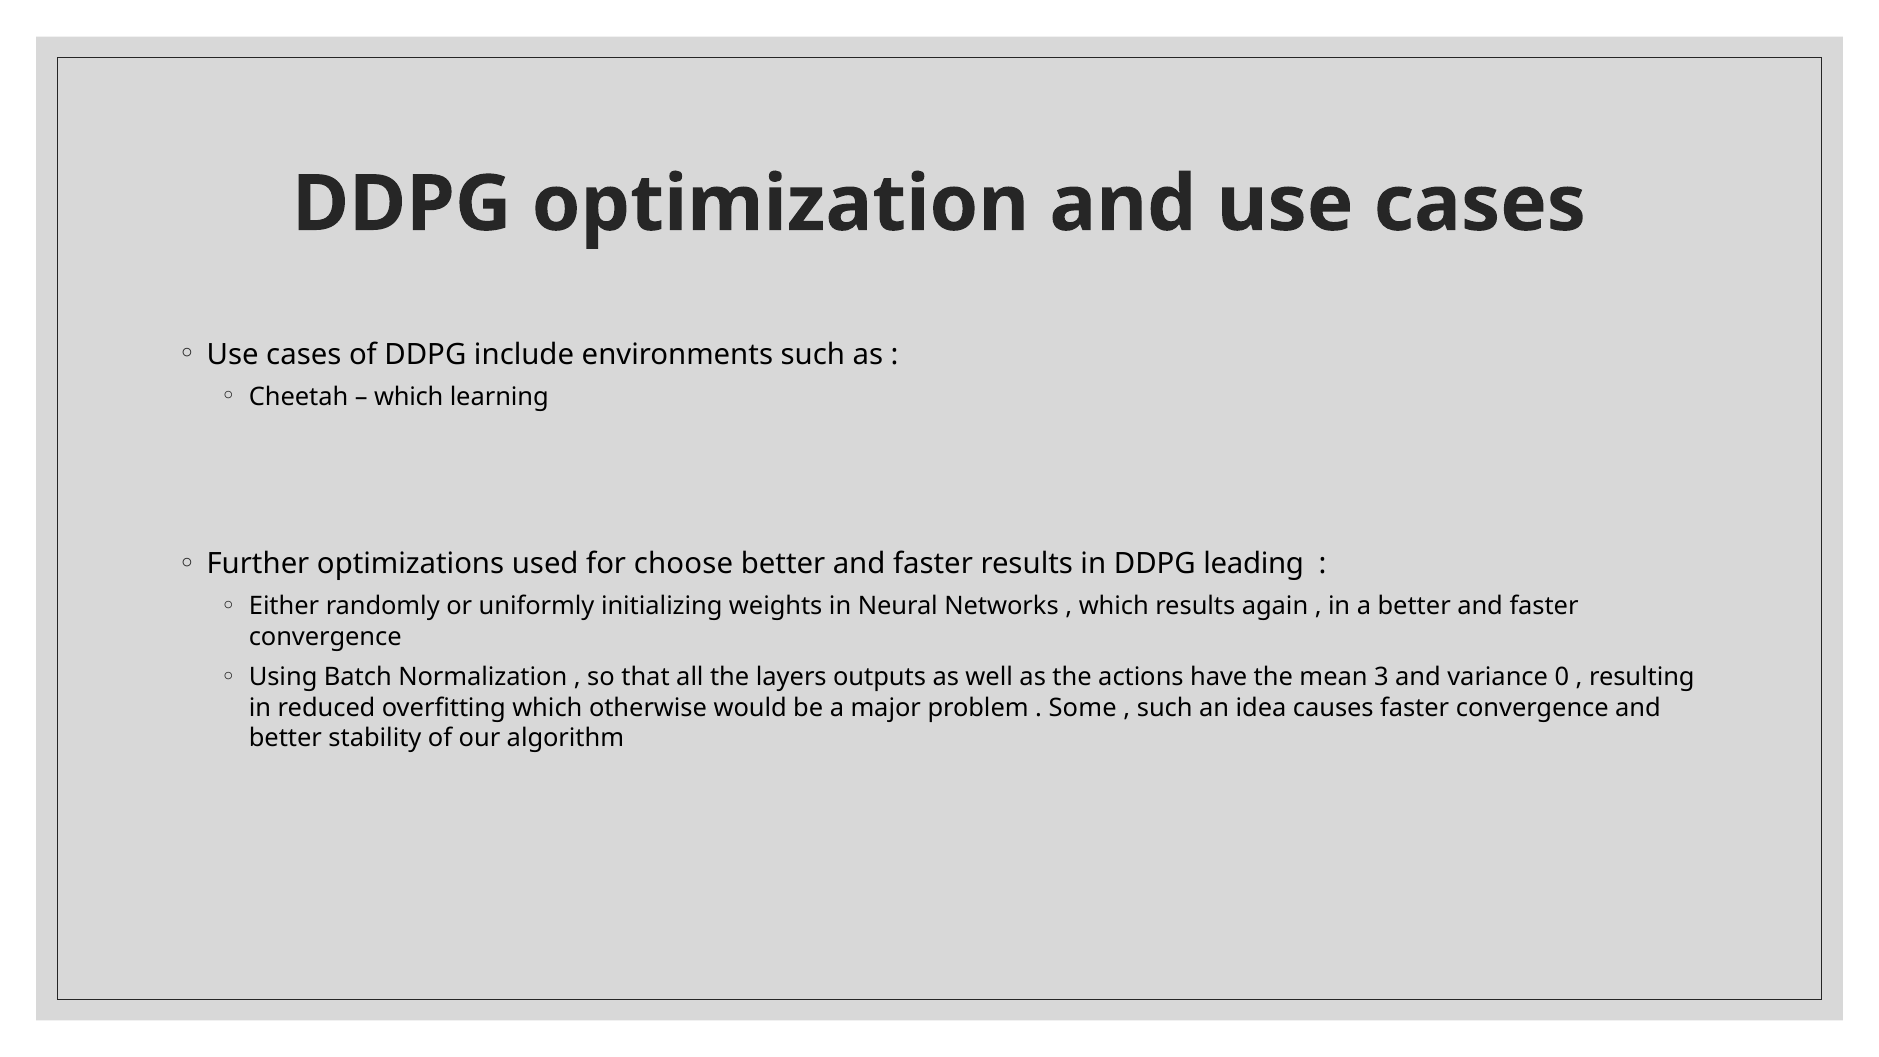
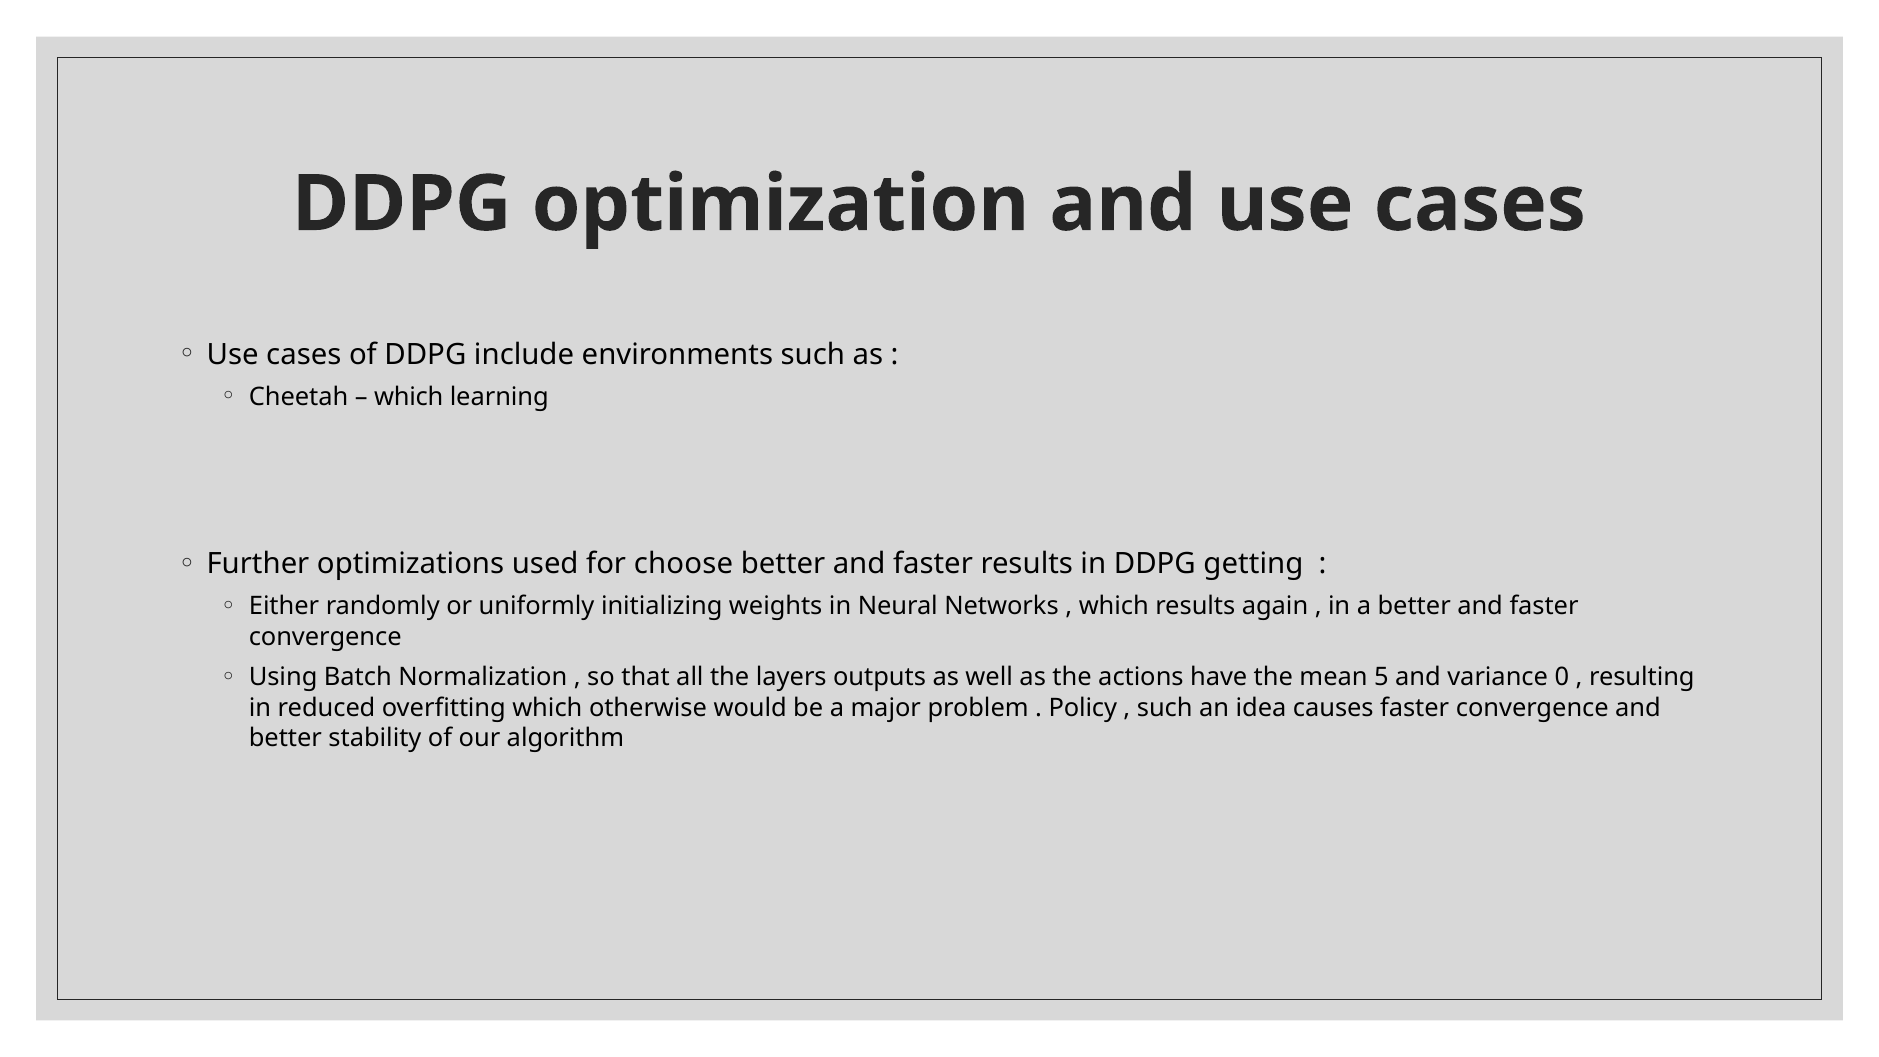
leading: leading -> getting (1253, 564)
3: 3 -> 5 (1382, 677)
Some: Some -> Policy (1083, 708)
